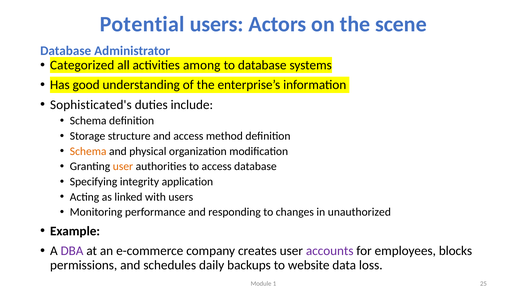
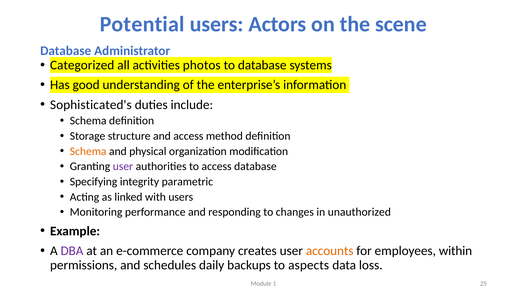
among: among -> photos (202, 65)
user colour: orange -> purple (123, 166)
application: application -> parametric (187, 181)
accounts colour: purple -> orange (330, 250)
blocks: blocks -> within (455, 250)
website: website -> aspects (309, 264)
